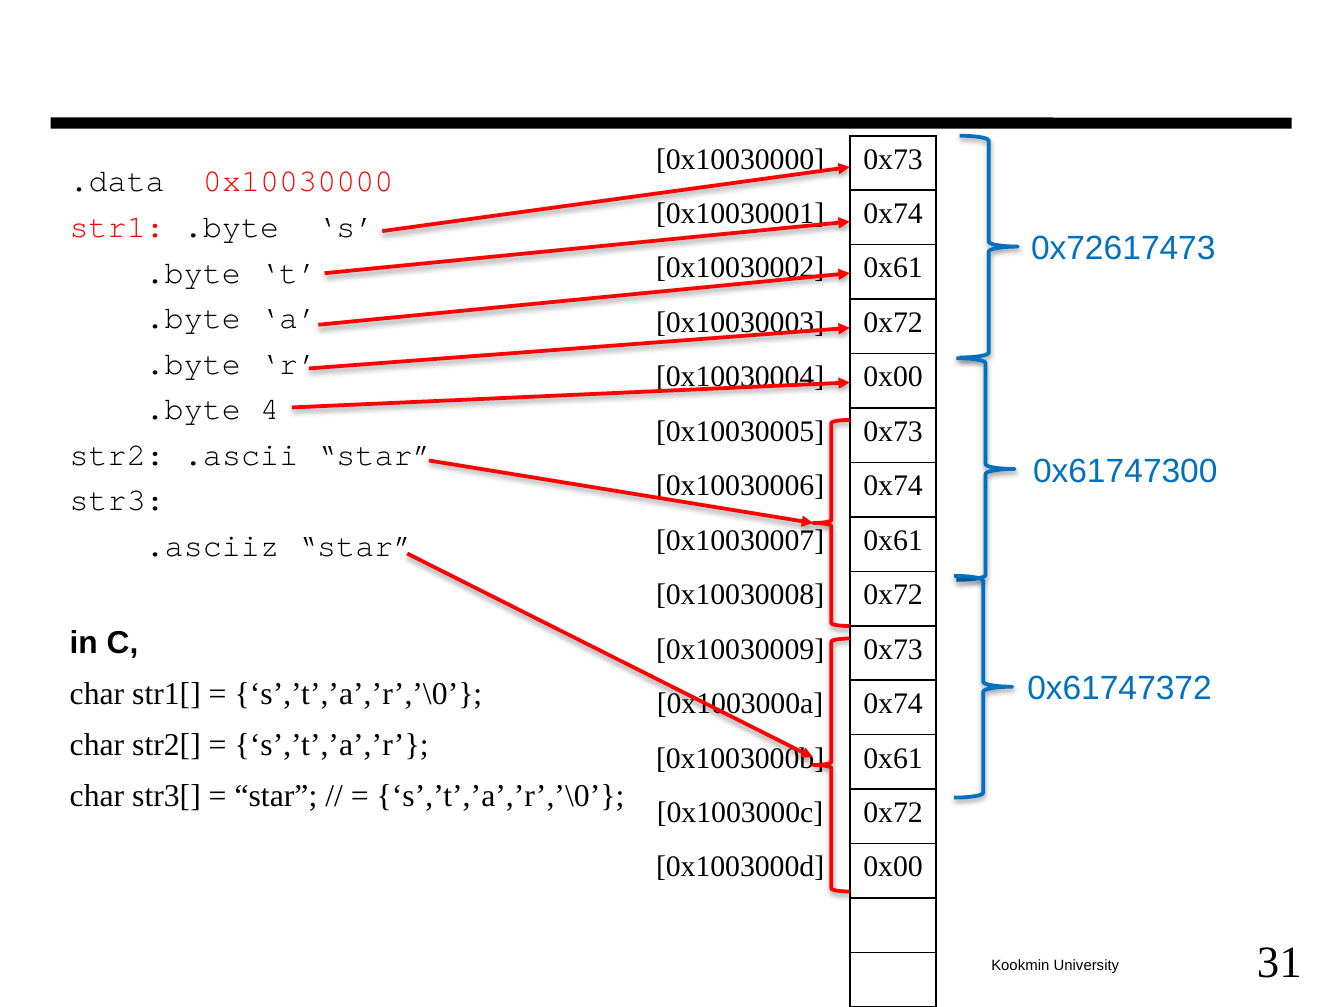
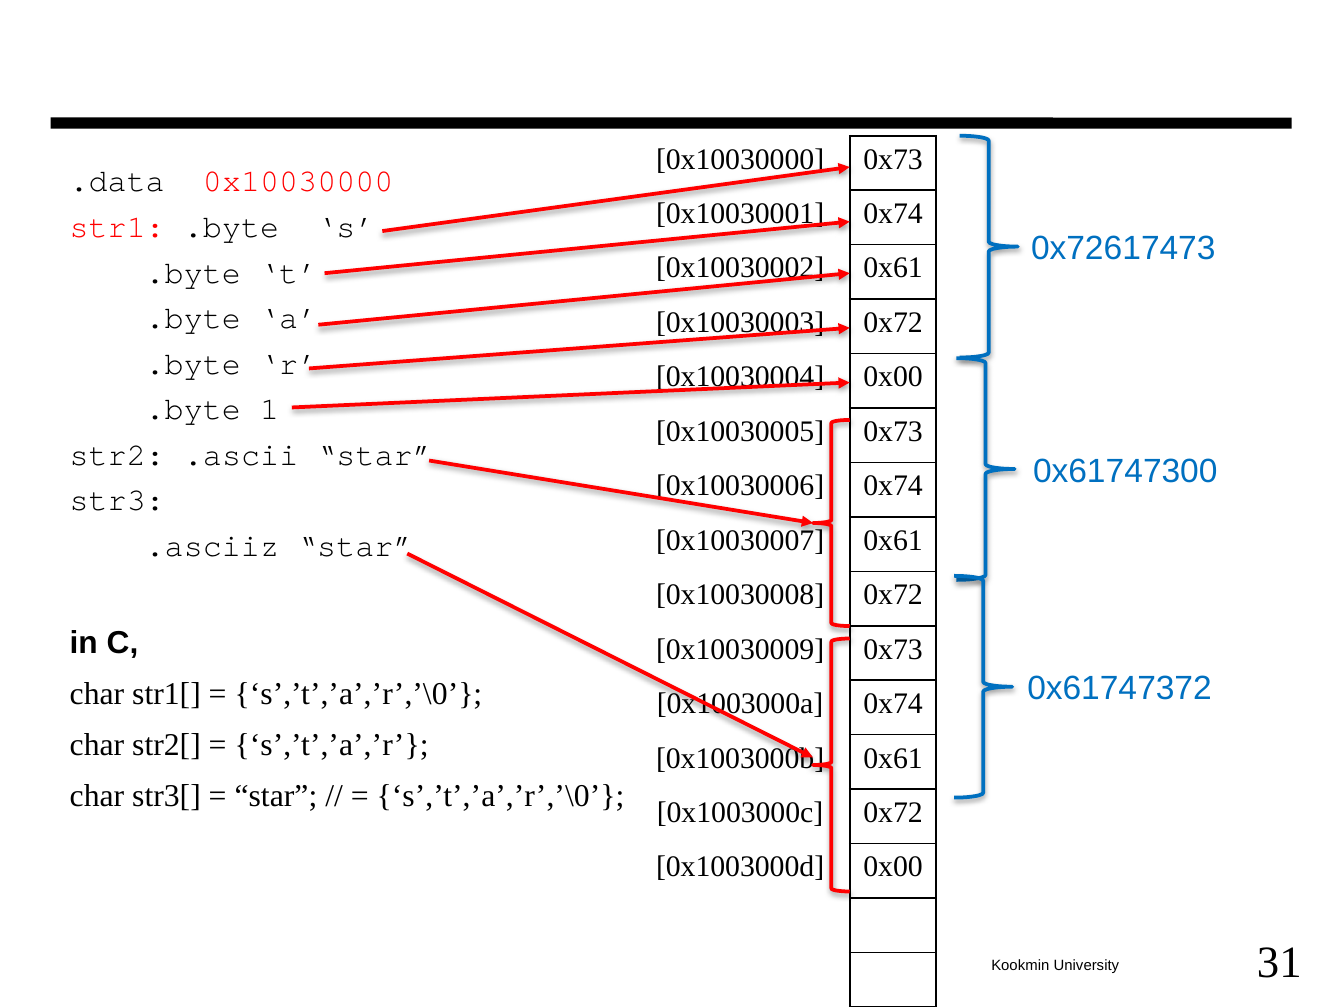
4: 4 -> 1 (270, 409)
